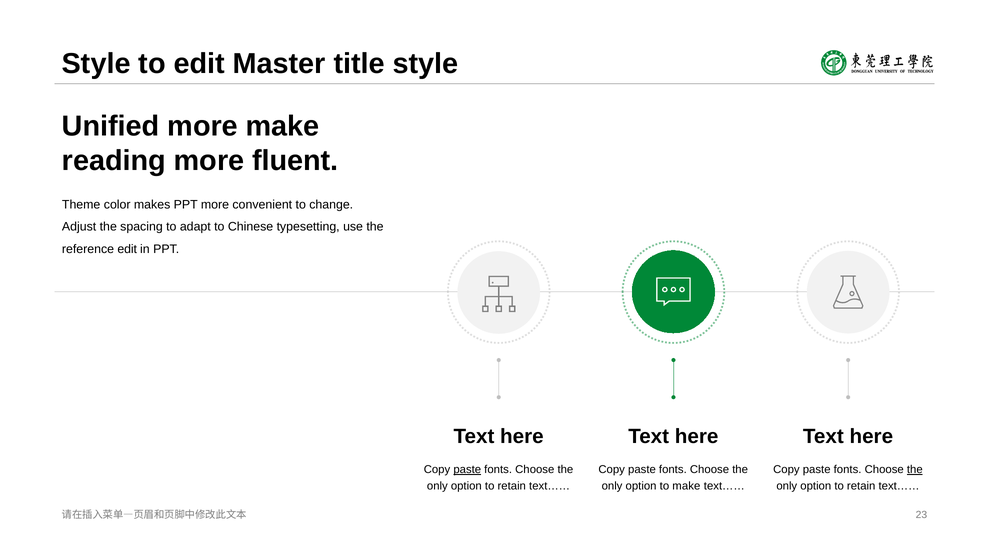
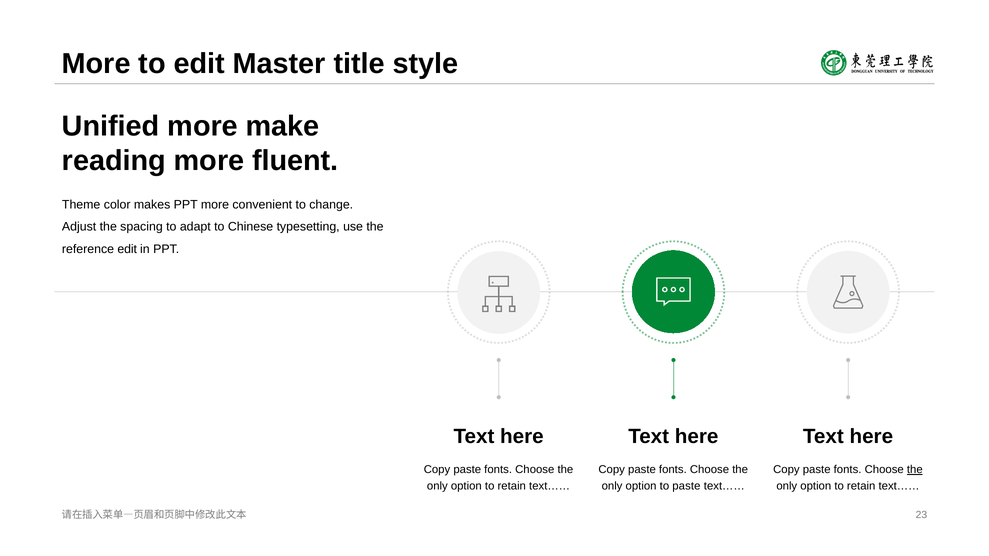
Style: Style -> More (96, 64)
paste underline: present -> none (467, 470)
to make: make -> paste (686, 486)
